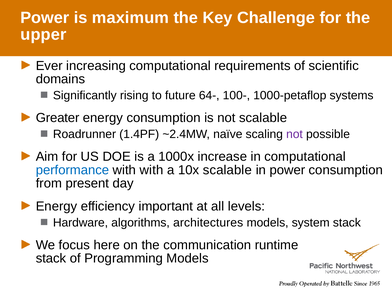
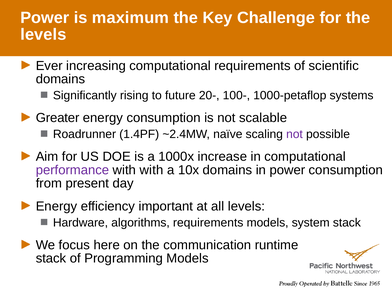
upper: upper -> levels (43, 34)
64-: 64- -> 20- (209, 95)
performance colour: blue -> purple (72, 170)
10x scalable: scalable -> domains (227, 170)
algorithms architectures: architectures -> requirements (208, 223)
